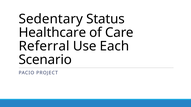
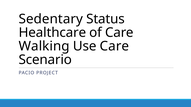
Referral: Referral -> Walking (44, 46)
Use Each: Each -> Care (114, 46)
